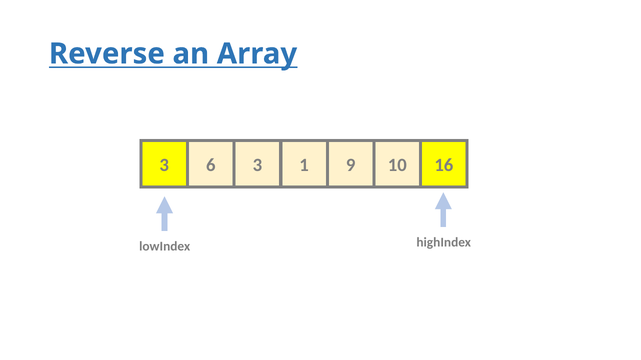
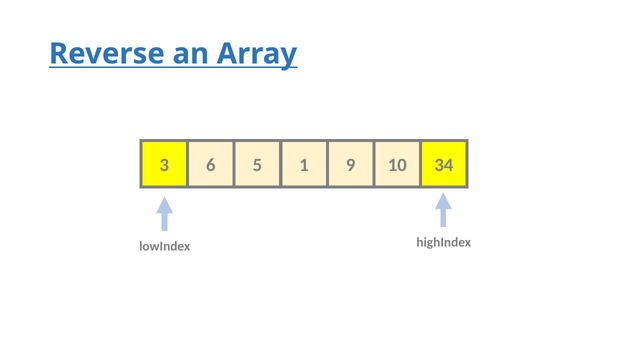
6 3: 3 -> 5 (257, 165)
16: 16 -> 34 (444, 165)
